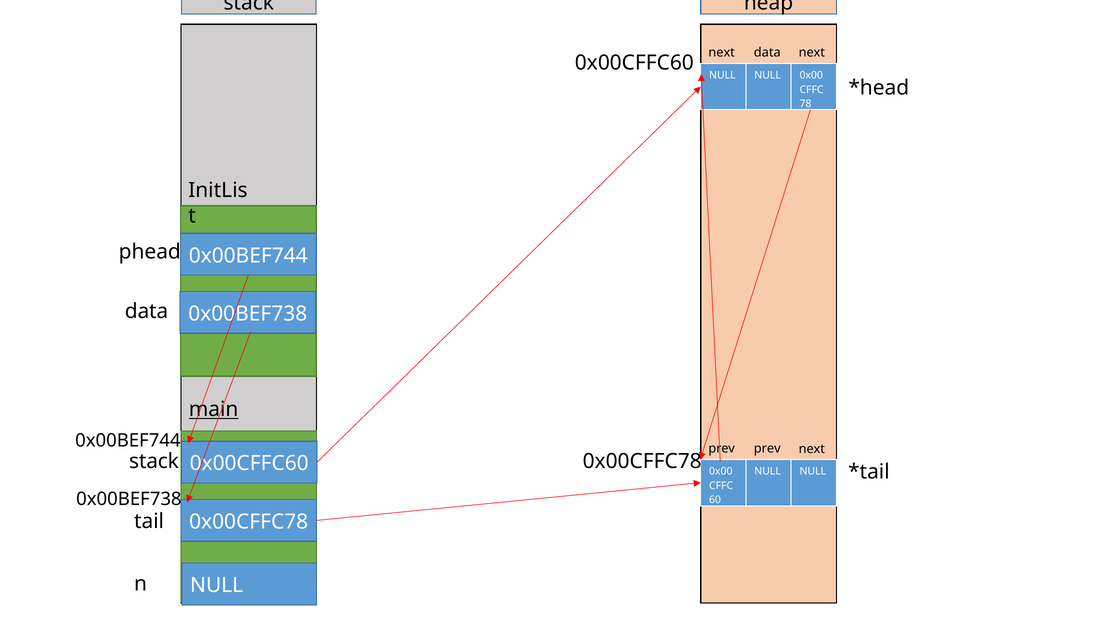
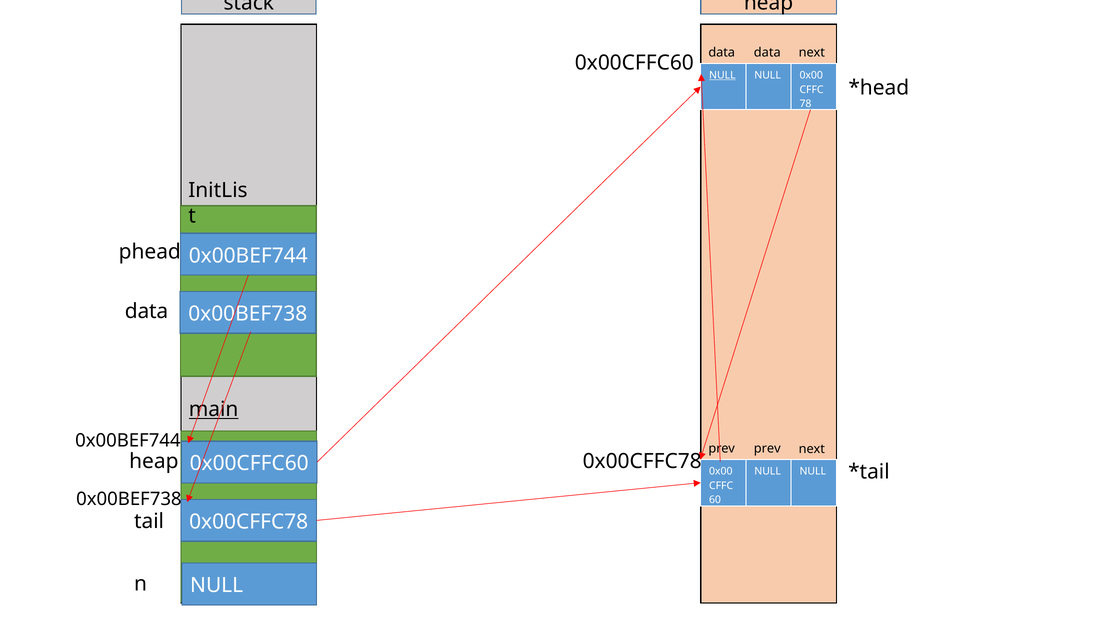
next: next -> data (722, 53)
NULL underline: none -> present (722, 75)
stack: stack -> heap (154, 462)
